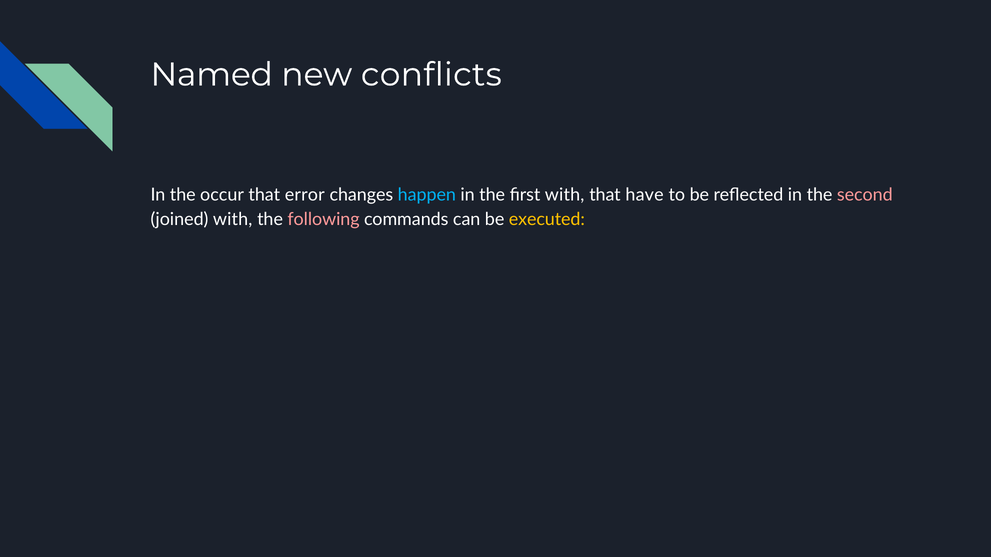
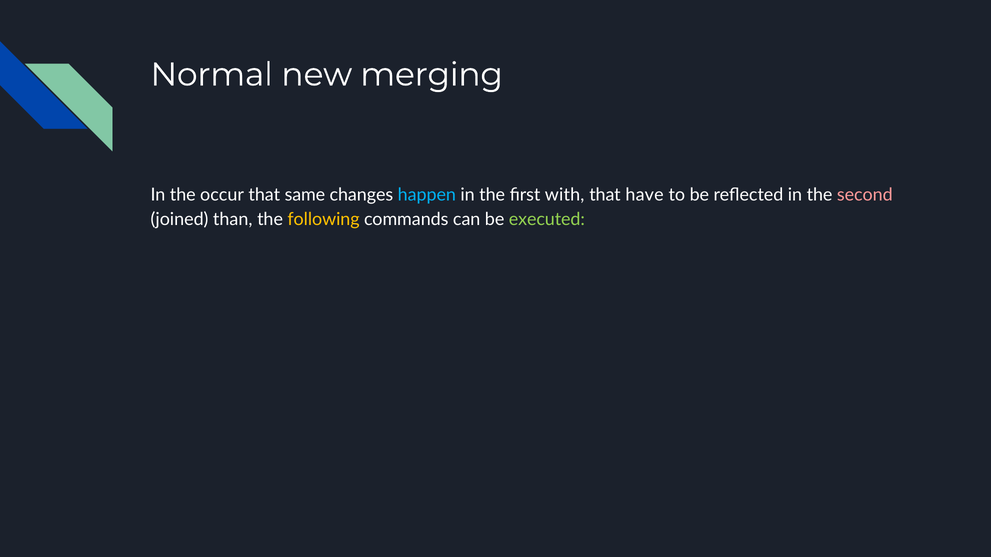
Named: Named -> Normal (212, 75)
conflicts: conflicts -> merging (432, 75)
error: error -> same (305, 195)
joined with: with -> than (233, 219)
following colour: pink -> yellow (324, 219)
executed colour: yellow -> light green (547, 219)
